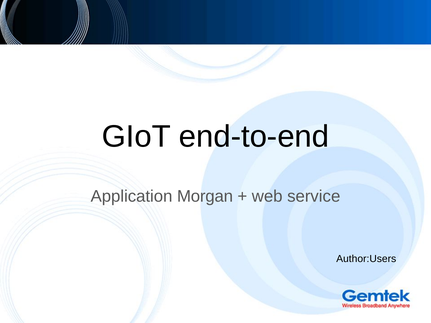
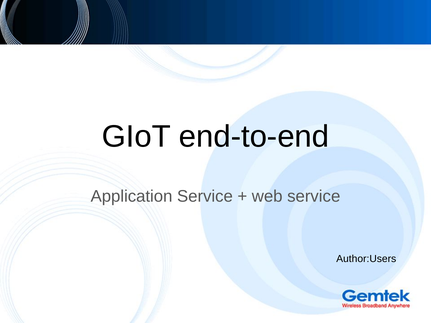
Application Morgan: Morgan -> Service (205, 197)
